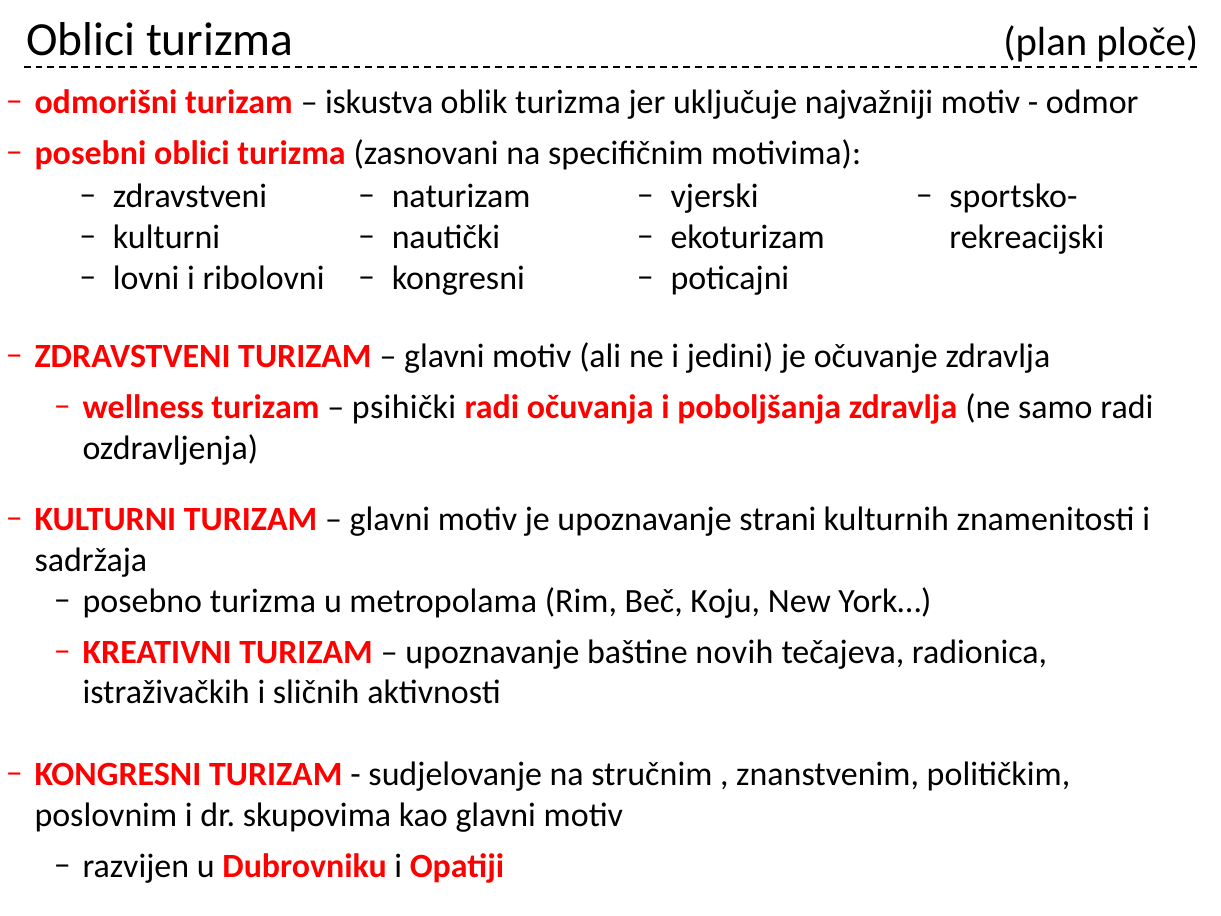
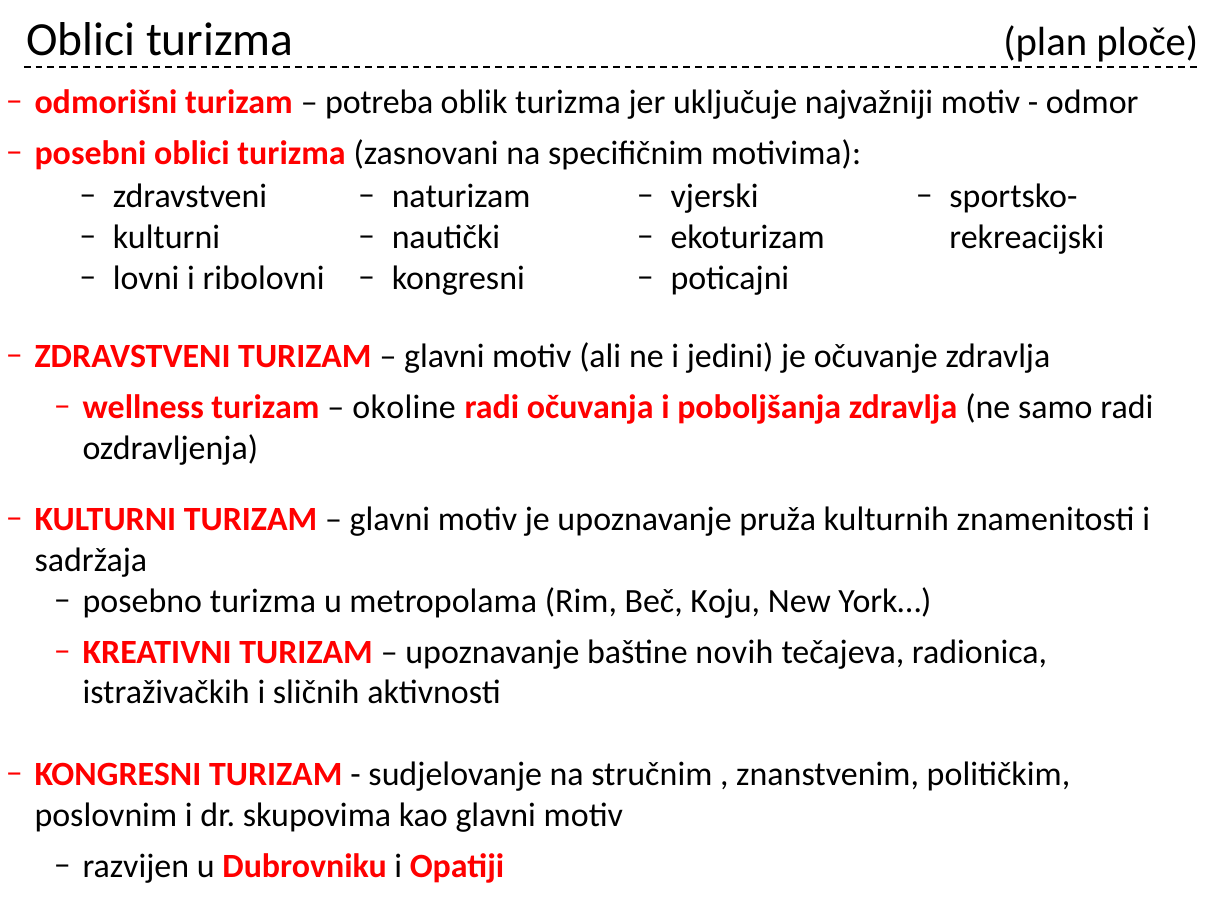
iskustva: iskustva -> potreba (379, 102)
psihički: psihički -> okoline (404, 408)
strani: strani -> pruža (778, 520)
